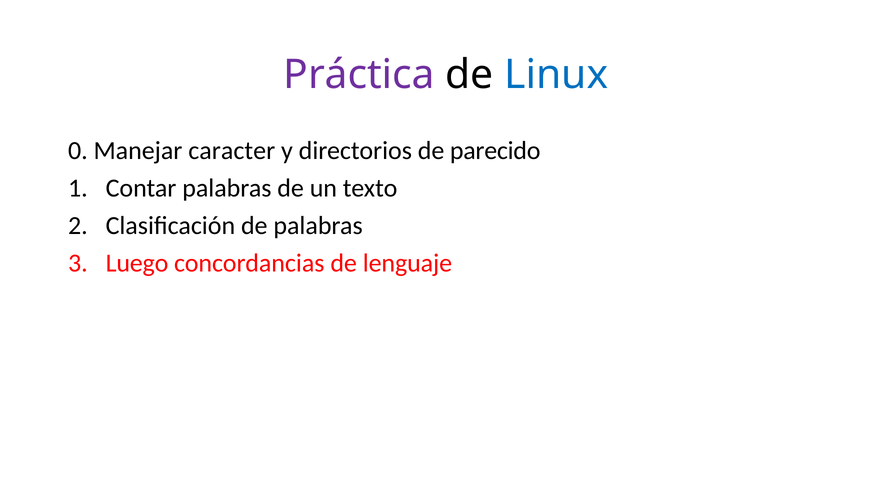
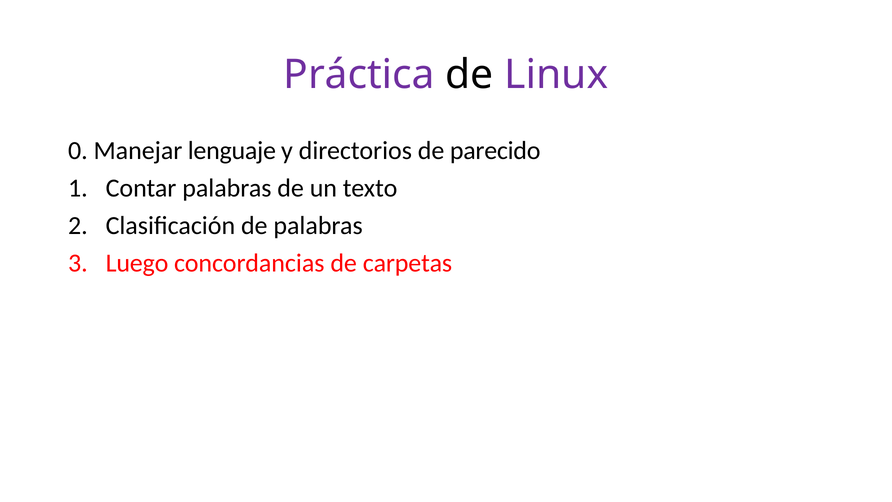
Linux colour: blue -> purple (556, 75)
caracter: caracter -> lenguaje (232, 151)
lenguaje: lenguaje -> carpetas (407, 263)
